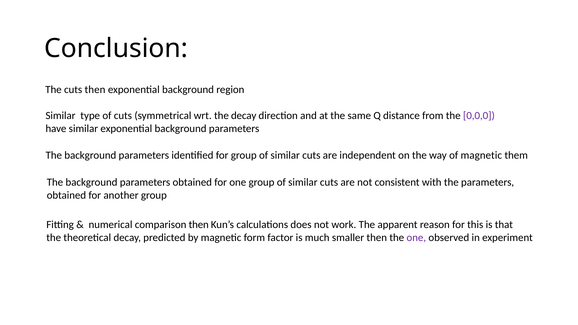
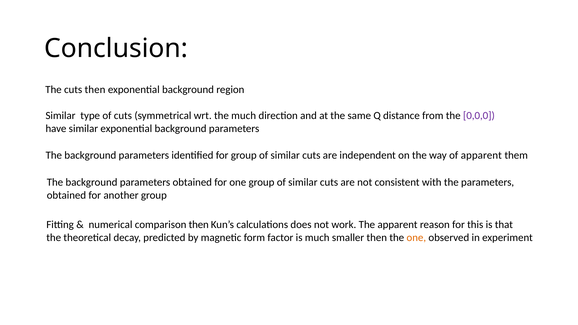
the decay: decay -> much (244, 116)
of magnetic: magnetic -> apparent (481, 155)
one colour: purple -> orange (416, 238)
